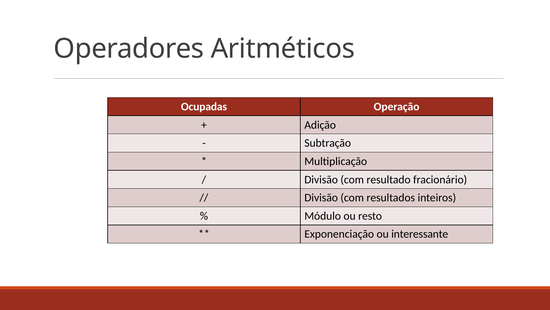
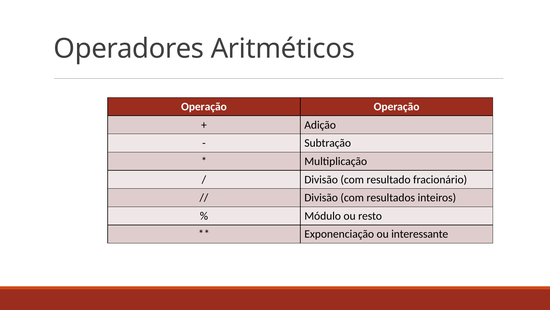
Ocupadas: Ocupadas -> Operação (204, 107)
